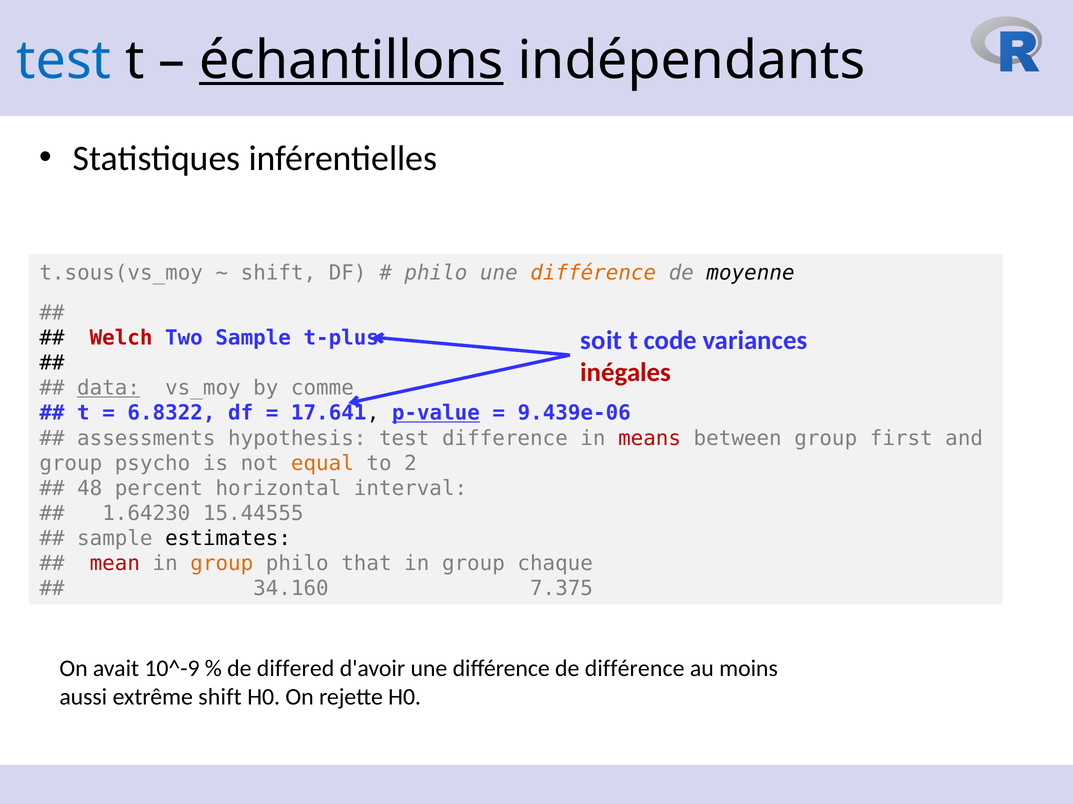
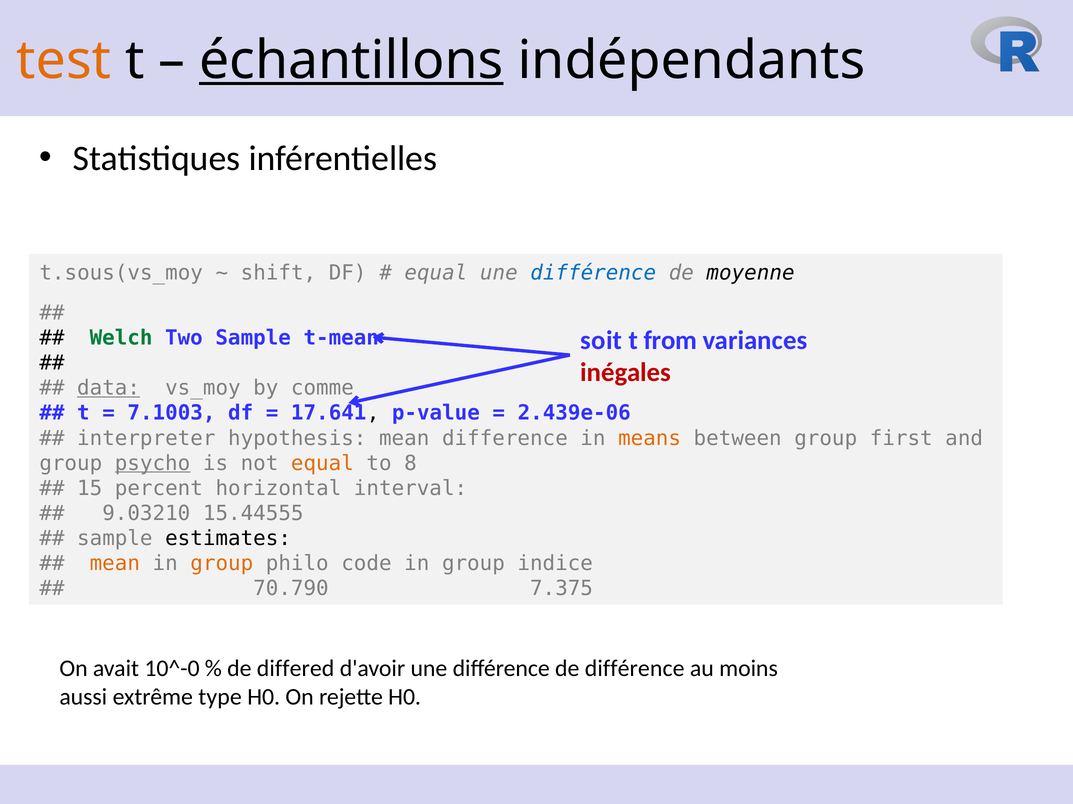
test colour: blue -> orange (64, 60)
philo: philo -> equal (436, 273)
différence colour: orange -> blue (593, 273)
Welch colour: red -> green (121, 338)
t-plus: t-plus -> t-mean (341, 338)
code: code -> from (670, 341)
6.8322: 6.8322 -> 7.1003 (171, 413)
p-value underline: present -> none (436, 413)
9.439e-06: 9.439e-06 -> 2.439e-06 (574, 413)
assessments: assessments -> interpreter (146, 439)
hypothesis test: test -> mean (404, 439)
means colour: red -> orange (650, 439)
psycho underline: none -> present (153, 464)
2: 2 -> 8 (410, 464)
48: 48 -> 15 (90, 489)
1.64230: 1.64230 -> 9.03210 (146, 514)
mean colour: red -> orange (115, 564)
that: that -> code (366, 564)
chaque: chaque -> indice (555, 564)
34.160: 34.160 -> 70.790 (291, 589)
10^-9: 10^-9 -> 10^-0 (172, 669)
extrême shift: shift -> type (220, 697)
